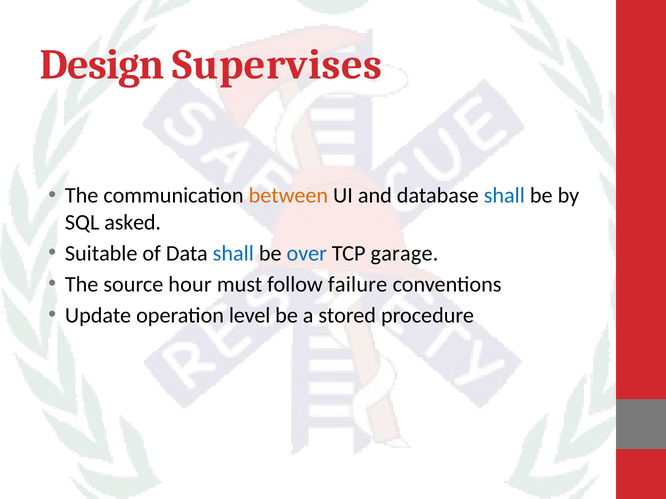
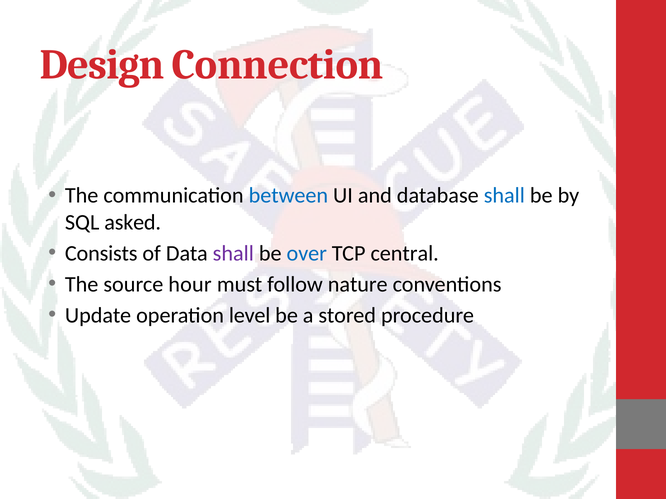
Supervises: Supervises -> Connection (278, 65)
between colour: orange -> blue (288, 196)
Suitable: Suitable -> Consists (101, 254)
shall colour: blue -> purple (233, 254)
garage: garage -> central (405, 254)
failure: failure -> nature (358, 285)
